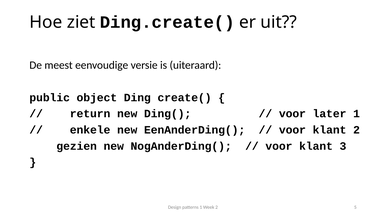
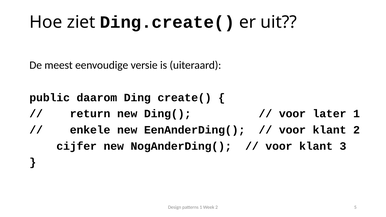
object: object -> daarom (97, 98)
gezien: gezien -> cijfer (77, 146)
